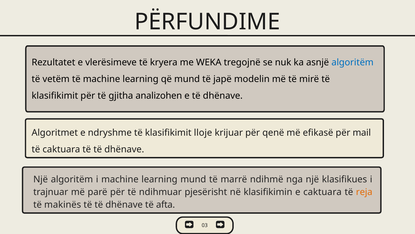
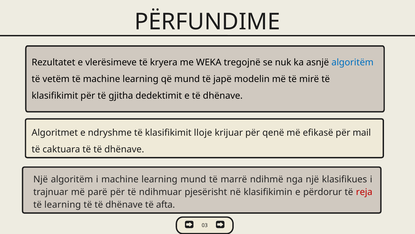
analizohen: analizohen -> dedektimit (159, 95)
e caktuara: caktuara -> përdorur (323, 192)
reja colour: orange -> red (364, 192)
të makinës: makinës -> learning (63, 204)
